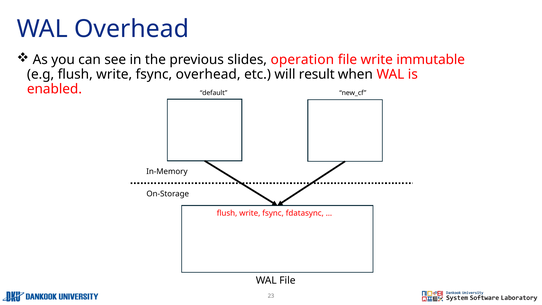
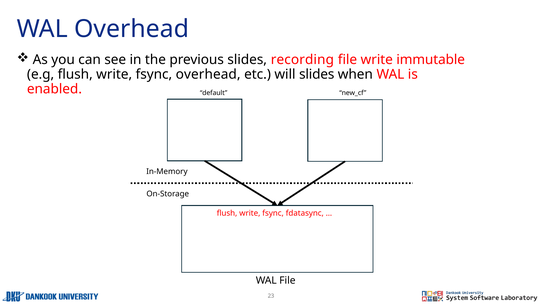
operation: operation -> recording (302, 60)
will result: result -> slides (317, 74)
